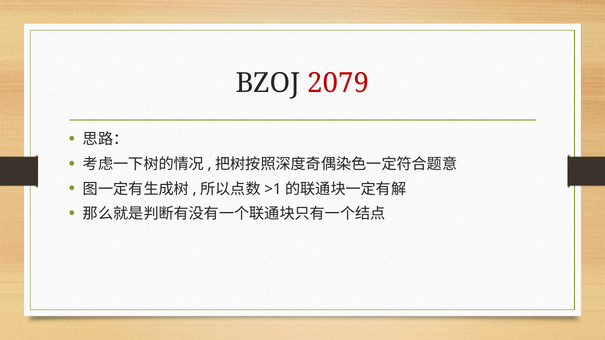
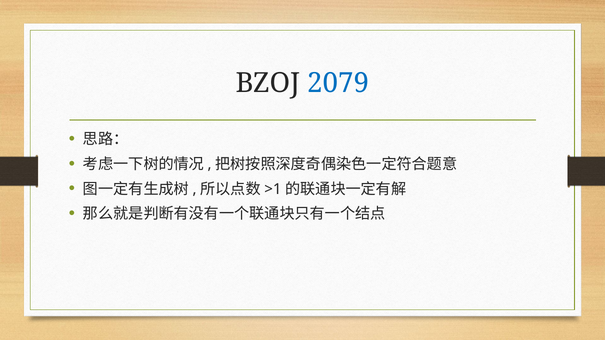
2079 colour: red -> blue (338, 83)
